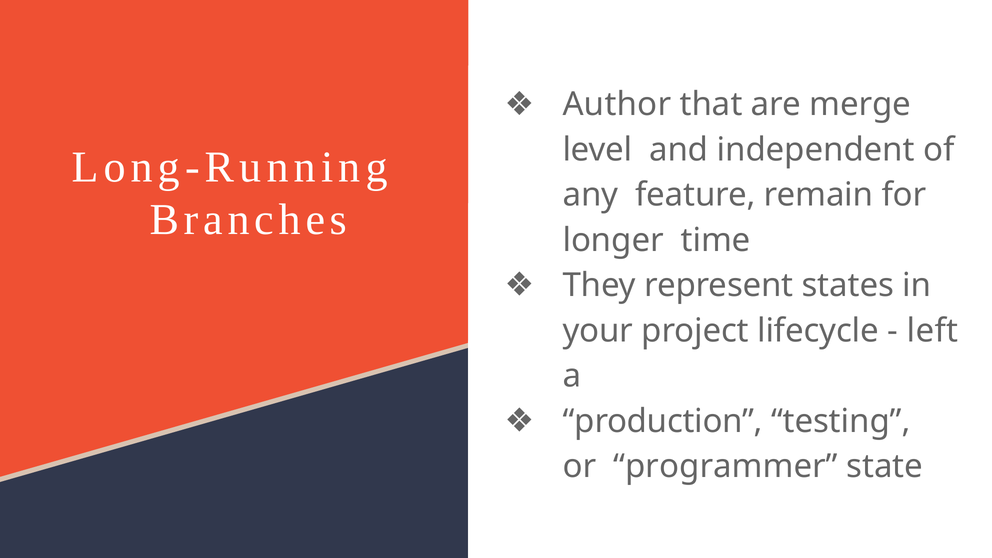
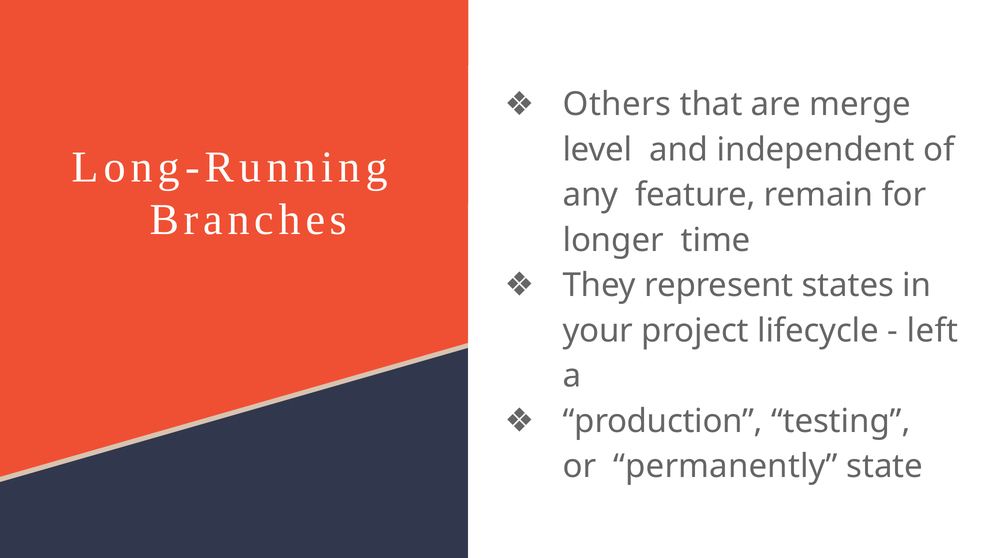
Author: Author -> Others (617, 105)
programmer: programmer -> permanently (725, 466)
